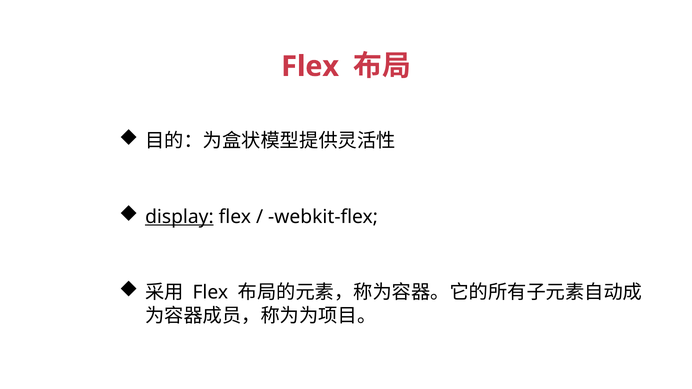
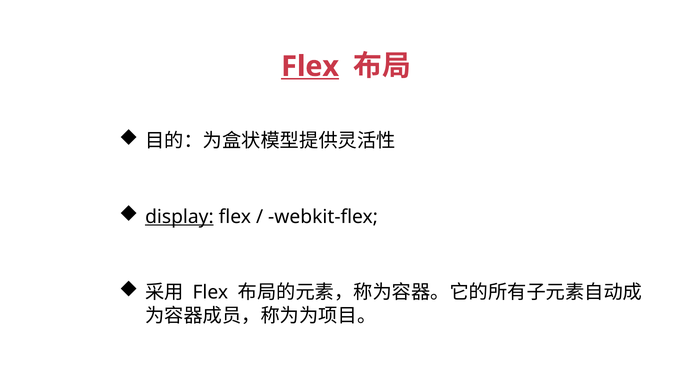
Flex underline: none -> present (310, 66)
